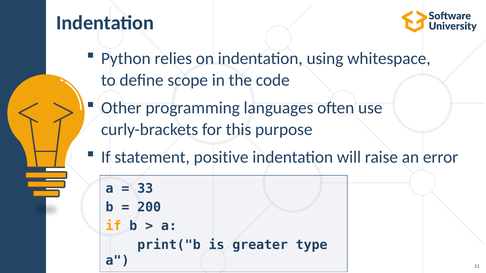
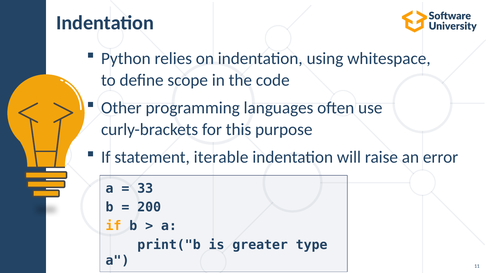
positive: positive -> iterable (221, 158)
